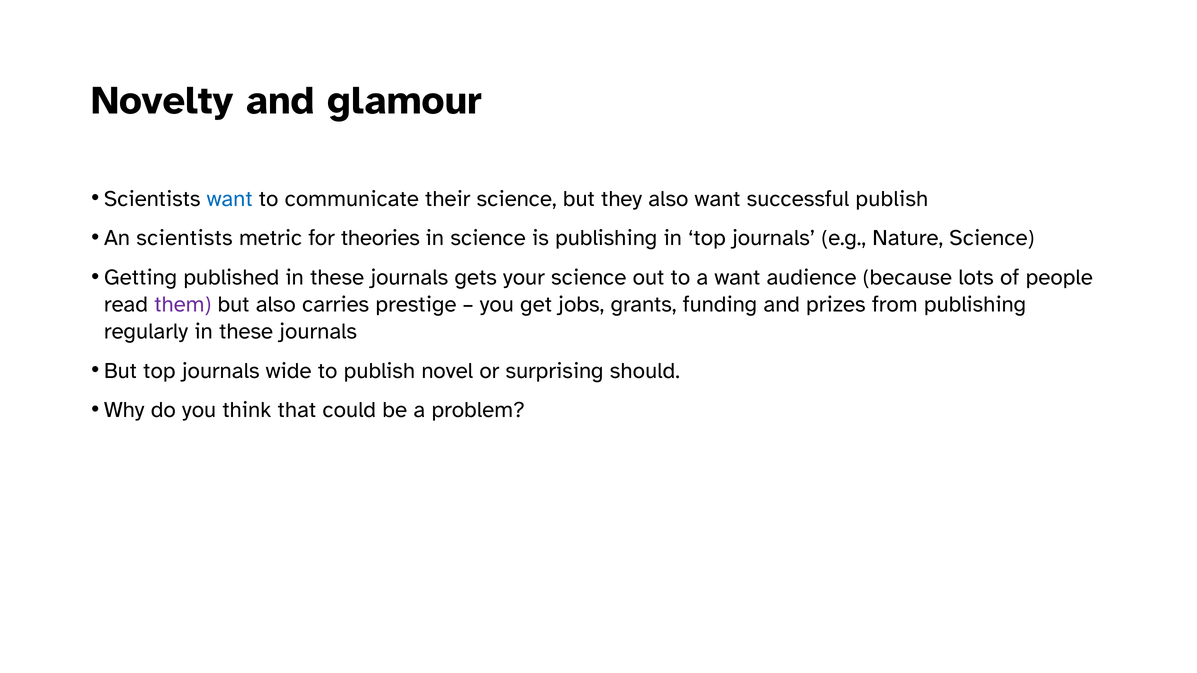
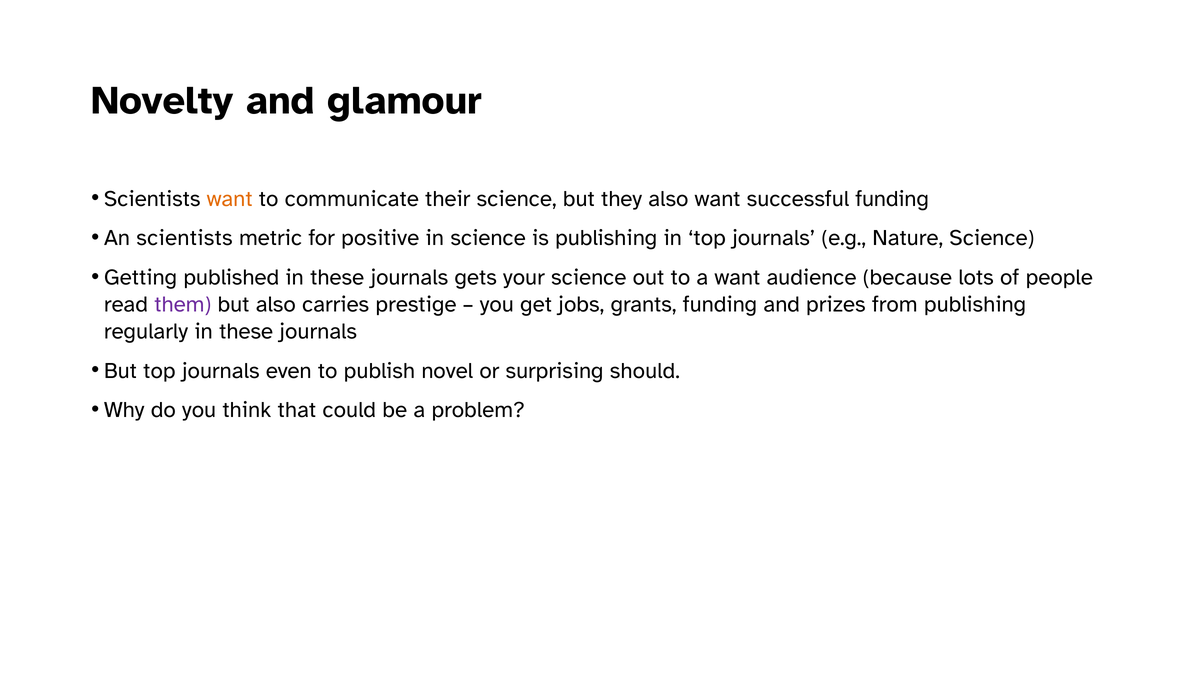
want colour: blue -> orange (230, 199)
successful publish: publish -> funding (892, 199)
theories: theories -> positive (380, 238)
wide: wide -> even (289, 371)
